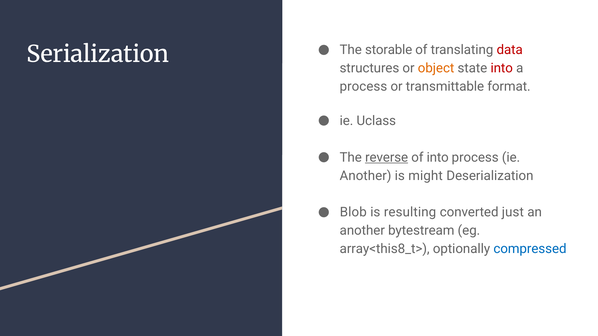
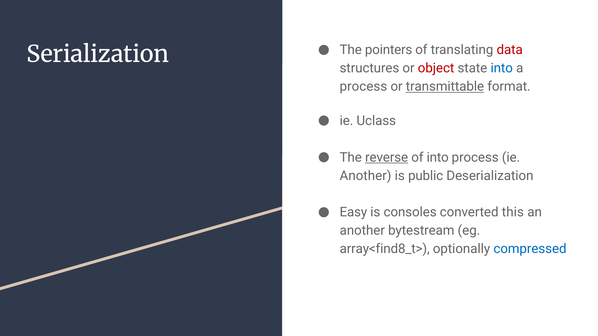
storable: storable -> pointers (389, 50)
object colour: orange -> red (436, 68)
into colour: red -> blue (502, 68)
transmittable underline: none -> present (445, 87)
might: might -> public (426, 176)
Blob: Blob -> Easy (353, 212)
resulting: resulting -> consoles (410, 212)
just: just -> this (513, 212)
array<this8_t>: array<this8_t> -> array<find8_t> (385, 249)
